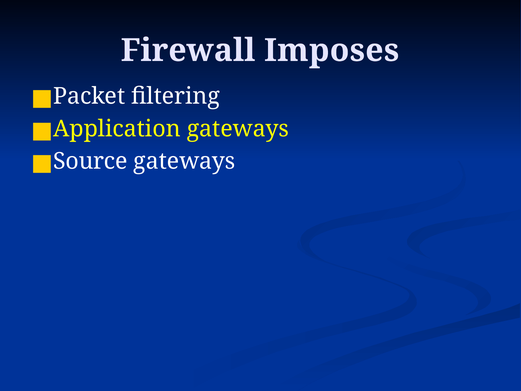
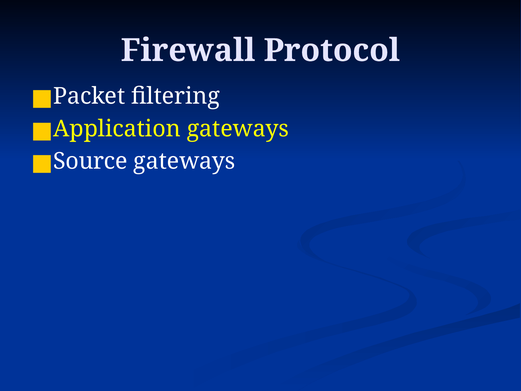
Imposes: Imposes -> Protocol (332, 50)
